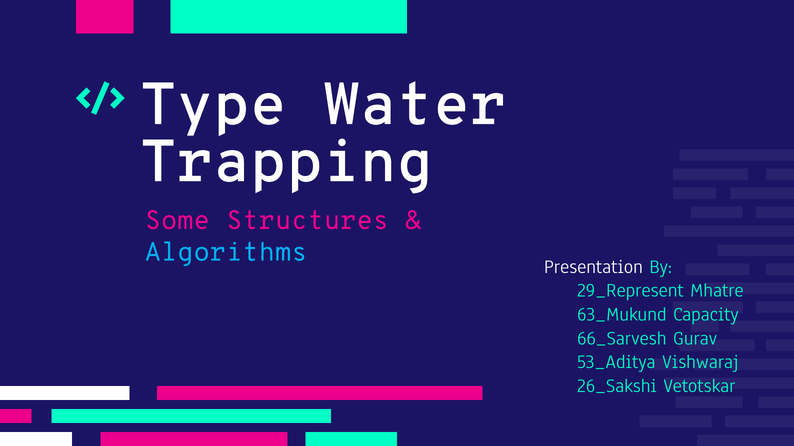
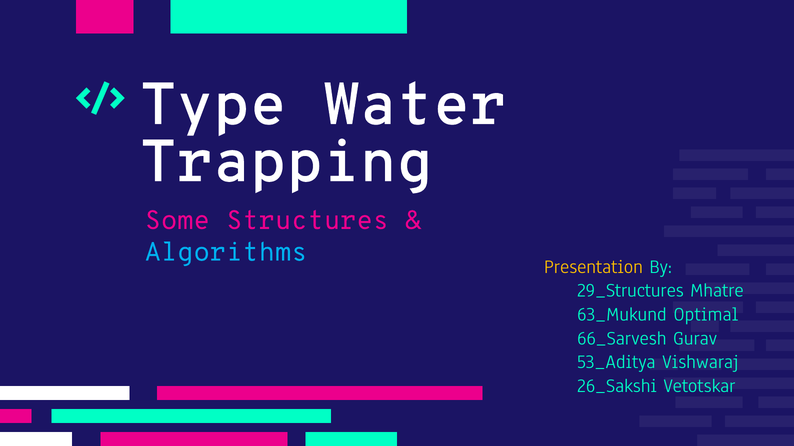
Presentation colour: white -> yellow (593, 267)
29_Represent: 29_Represent -> 29_Structures (630, 291)
Capacity: Capacity -> Optimal (706, 315)
